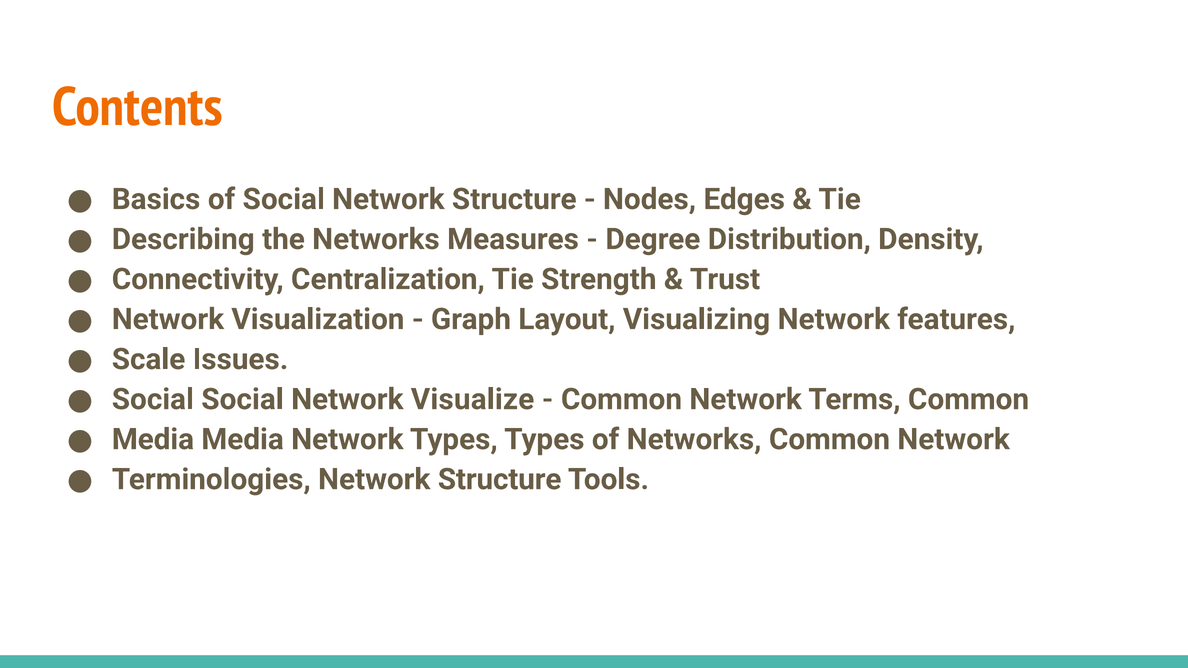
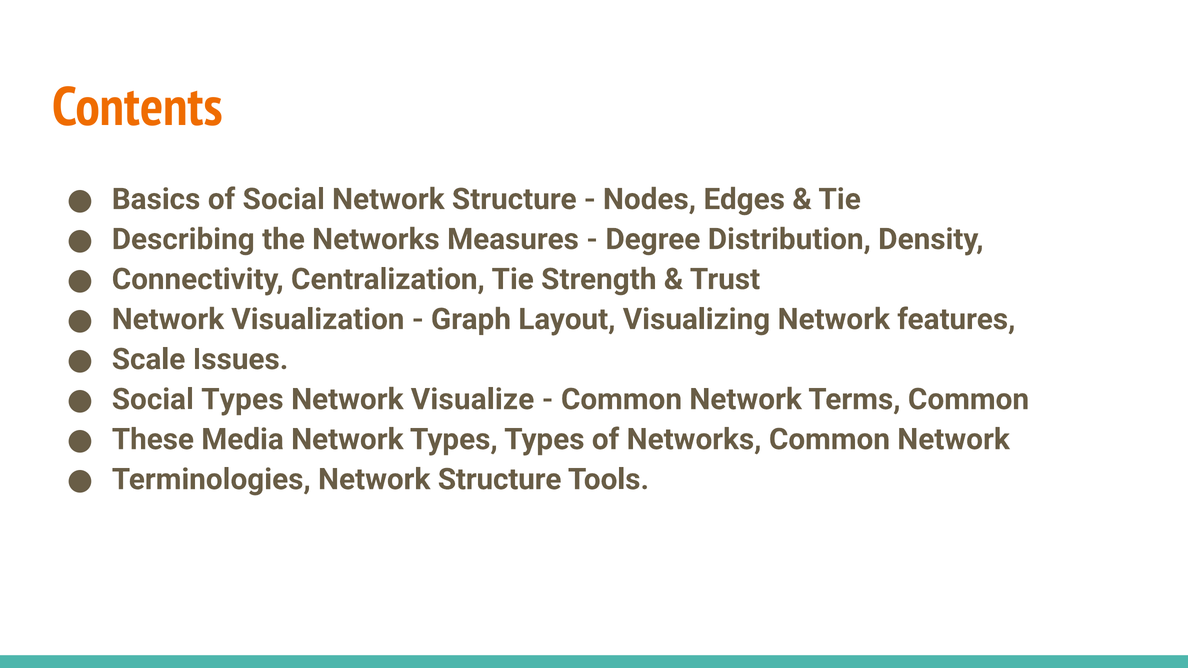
Social Social: Social -> Types (242, 399)
Media: Media -> These (153, 440)
